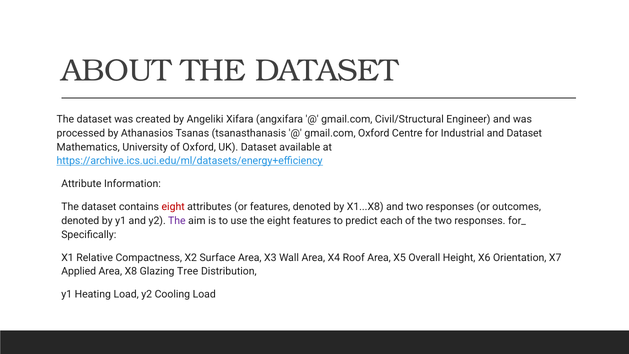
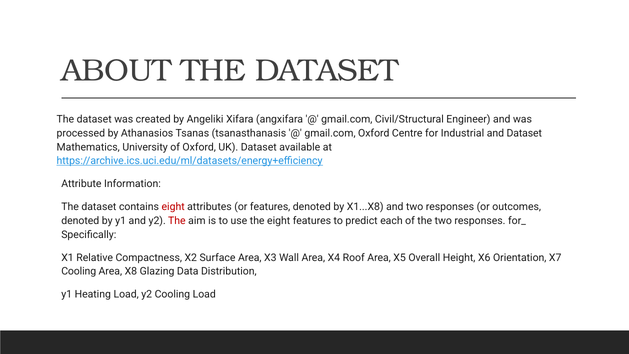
The colour: purple -> red (177, 221)
Applied: Applied -> Cooling (79, 271)
Tree: Tree -> Data (188, 271)
